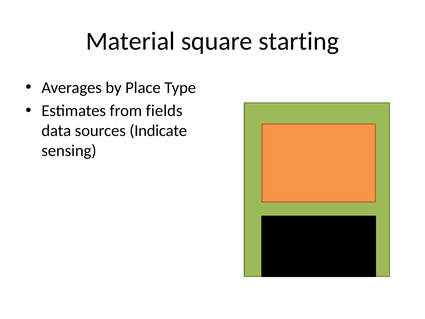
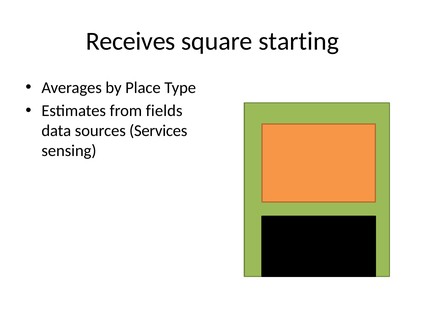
Material: Material -> Receives (131, 41)
Indicate: Indicate -> Services (158, 131)
